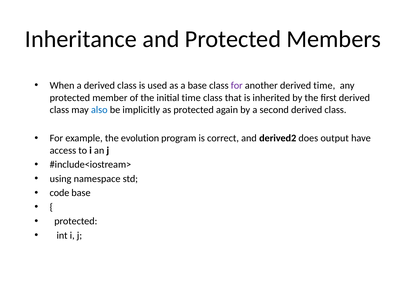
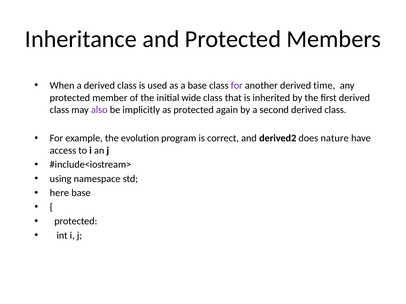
initial time: time -> wide (191, 98)
also colour: blue -> purple (99, 110)
output: output -> nature (335, 138)
code: code -> here (59, 193)
